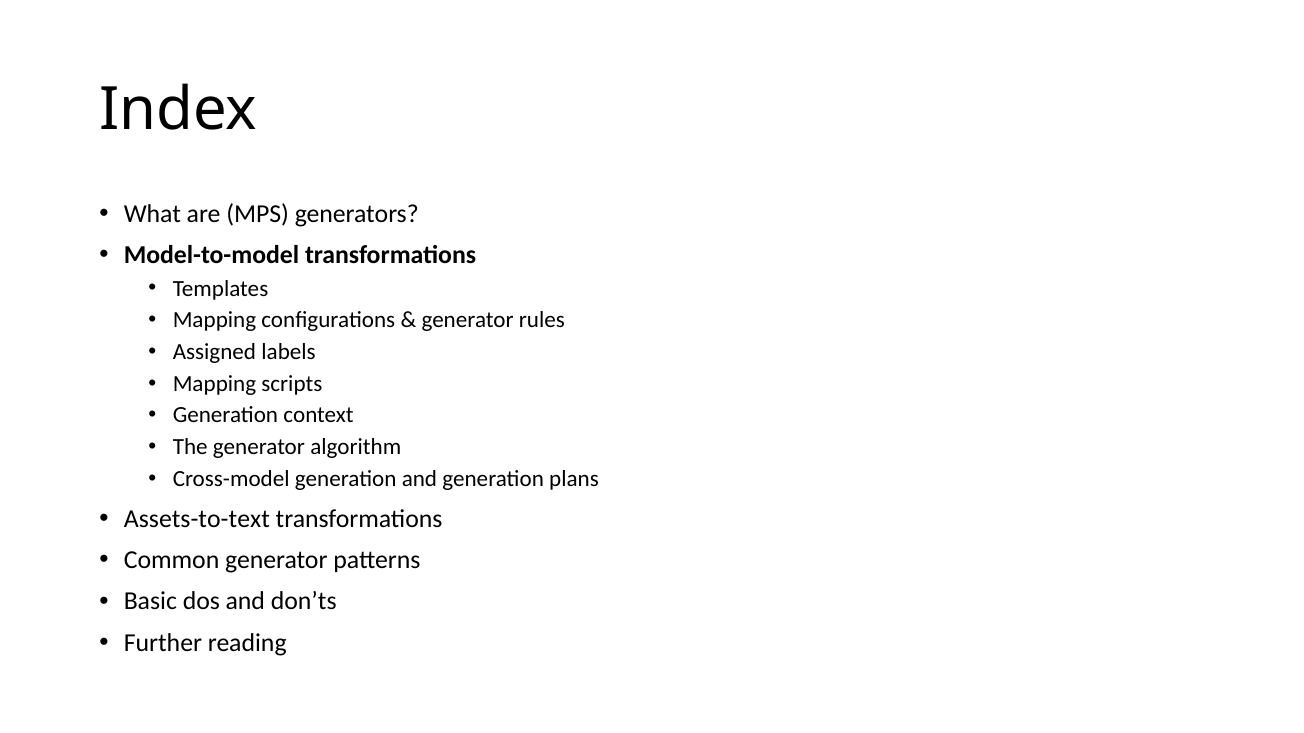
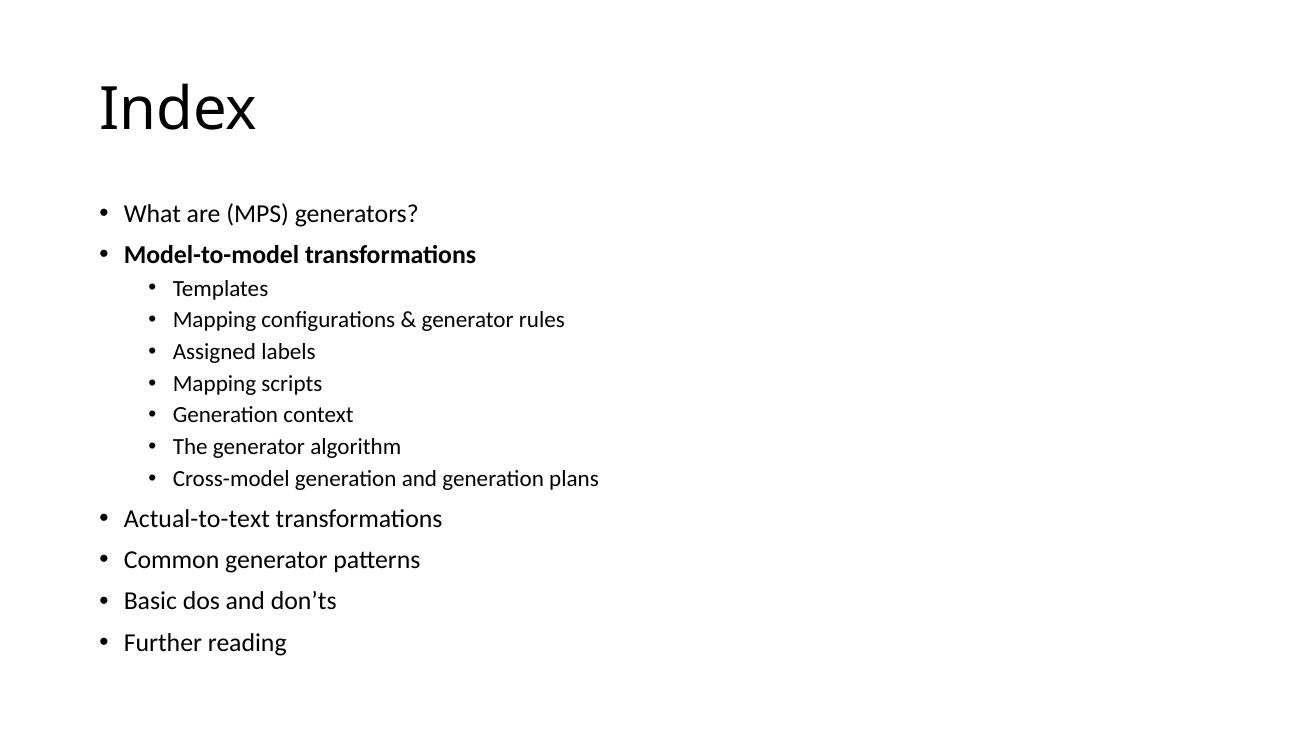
Assets-to-text: Assets-to-text -> Actual-to-text (197, 519)
